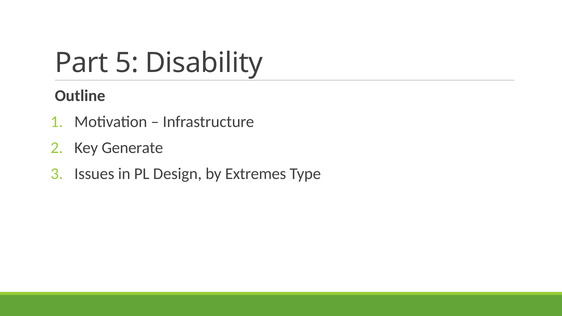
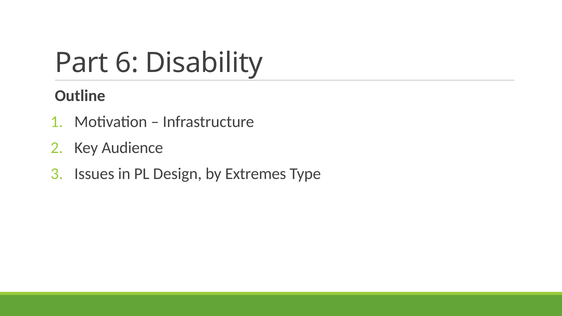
5: 5 -> 6 (127, 63)
Generate: Generate -> Audience (132, 148)
